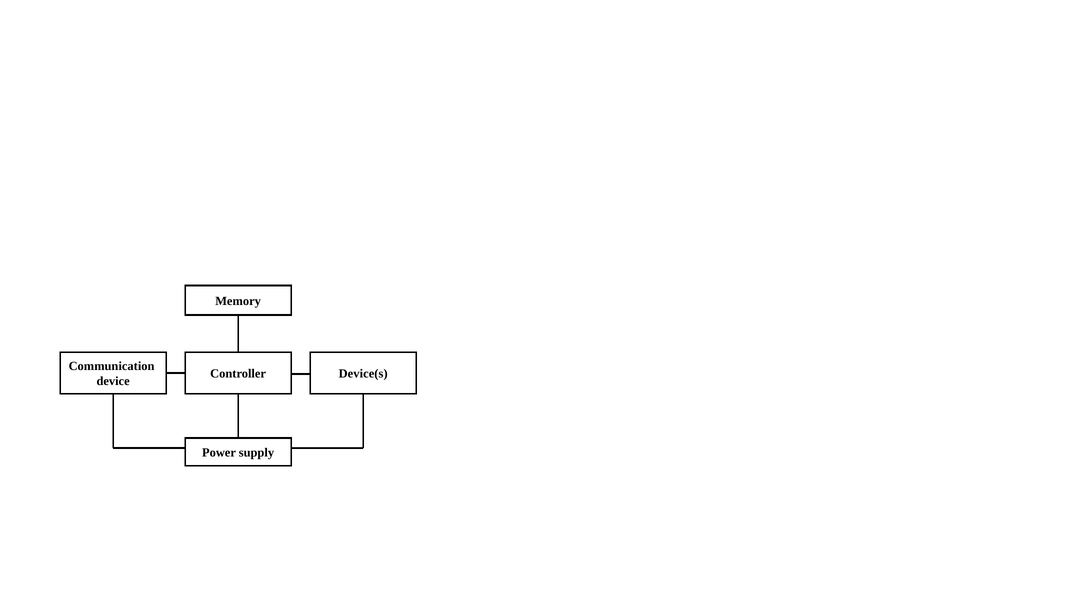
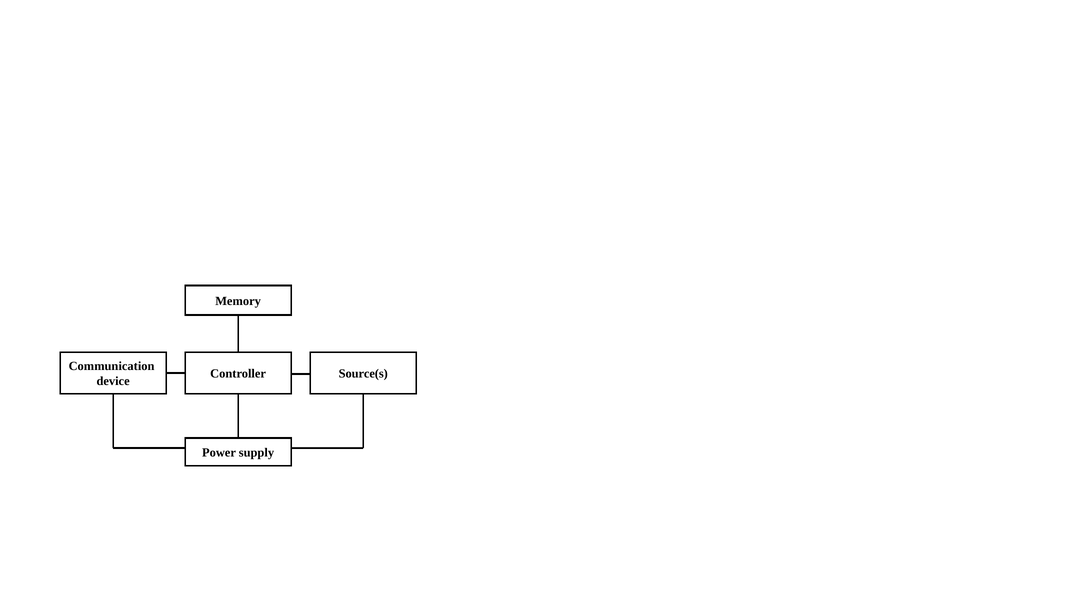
Device(s: Device(s -> Source(s (363, 373)
